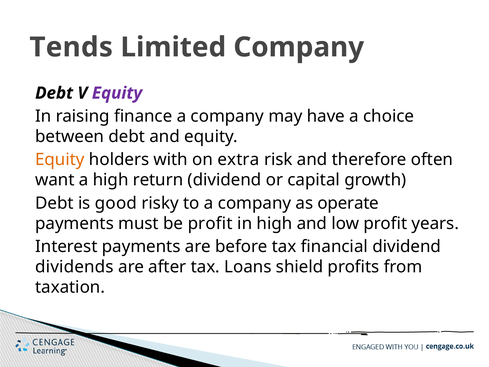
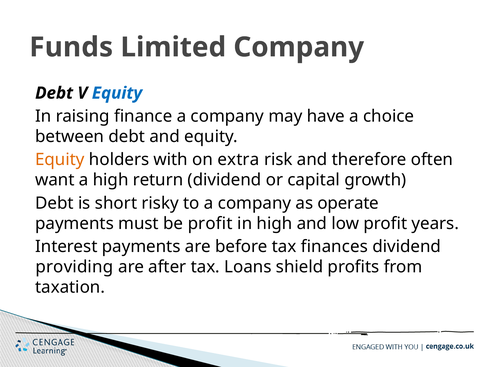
Tends: Tends -> Funds (71, 47)
Equity colour: purple -> blue (117, 93)
good: good -> short (116, 203)
financial: financial -> finances (334, 246)
dividends: dividends -> providing (74, 267)
